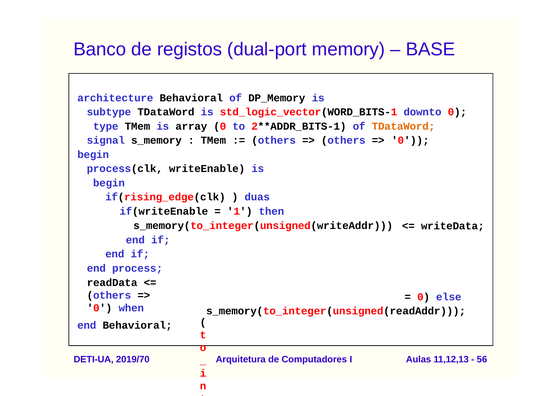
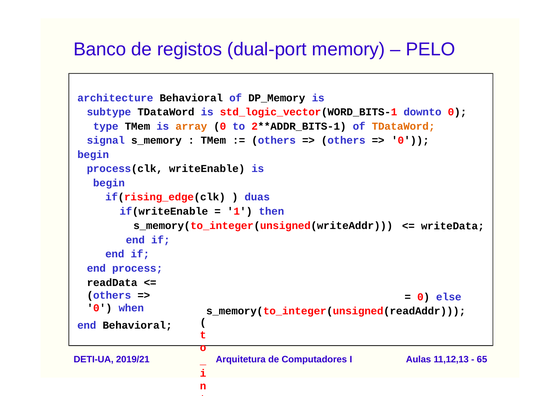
BASE: BASE -> PELO (431, 49)
array colour: black -> orange (191, 126)
2019/70: 2019/70 -> 2019/21 (133, 359)
56: 56 -> 65 (482, 359)
